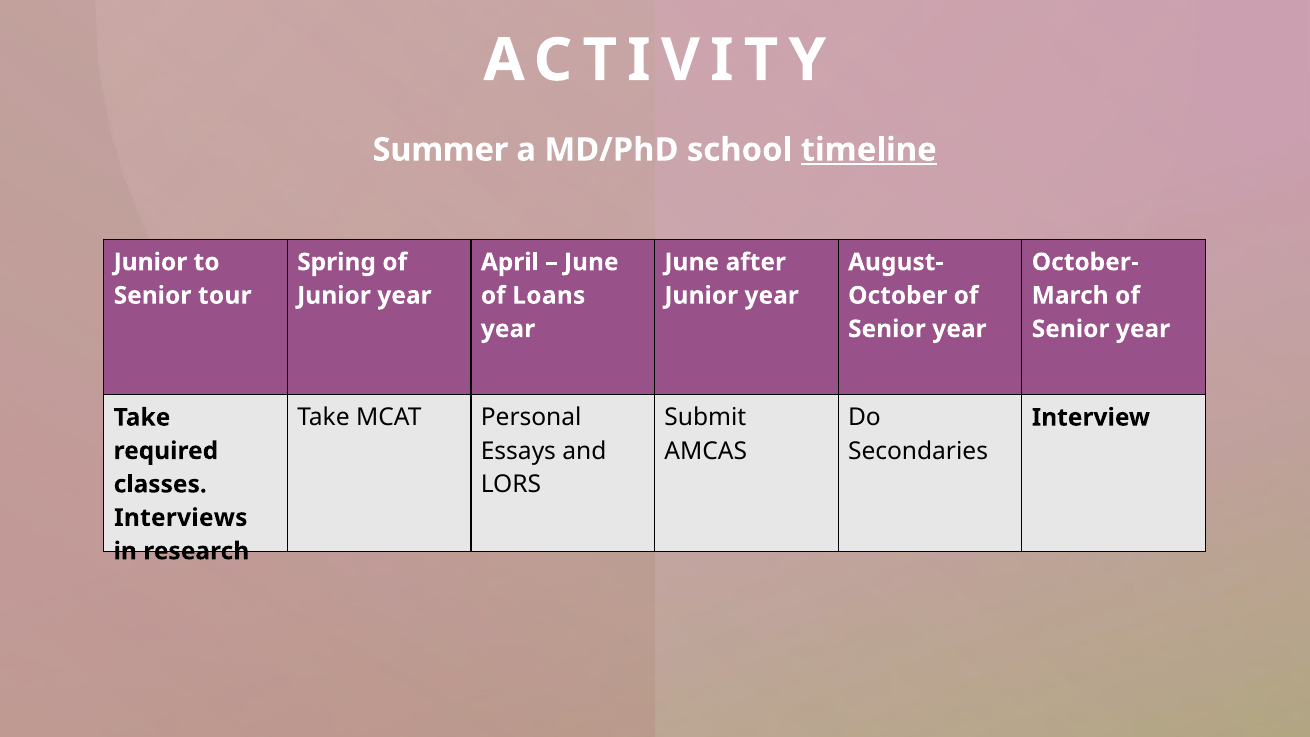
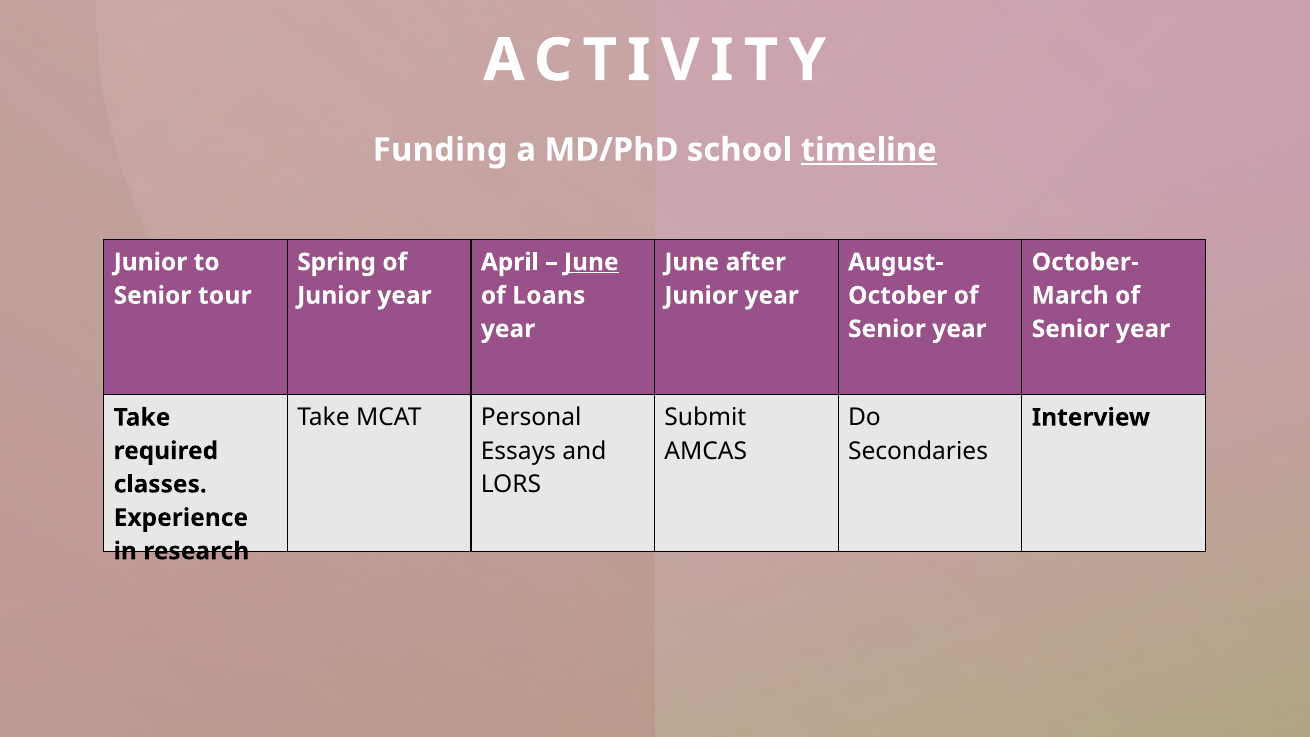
Summer: Summer -> Funding (440, 150)
June underline: none -> present (591, 262)
Interviews: Interviews -> Experience (181, 518)
